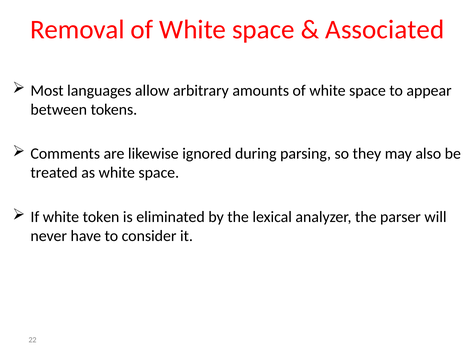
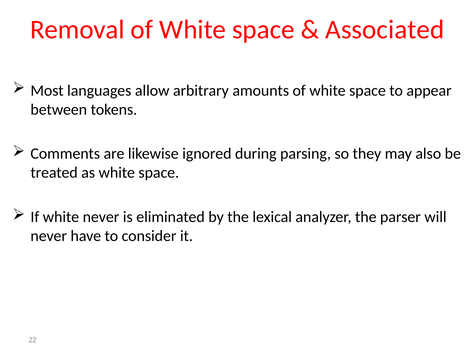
white token: token -> never (101, 217)
